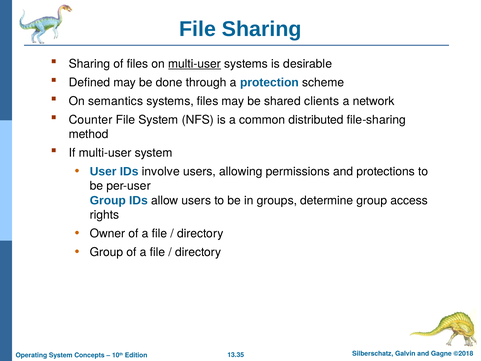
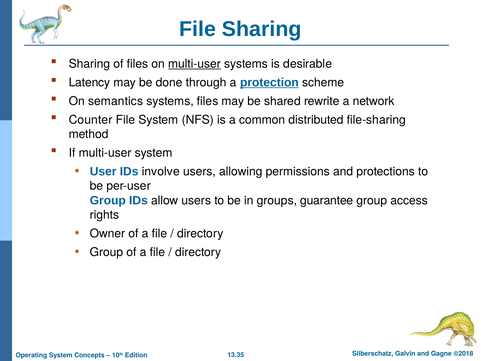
Defined: Defined -> Latency (89, 82)
protection underline: none -> present (269, 82)
clients: clients -> rewrite (322, 101)
determine: determine -> guarantee (327, 200)
